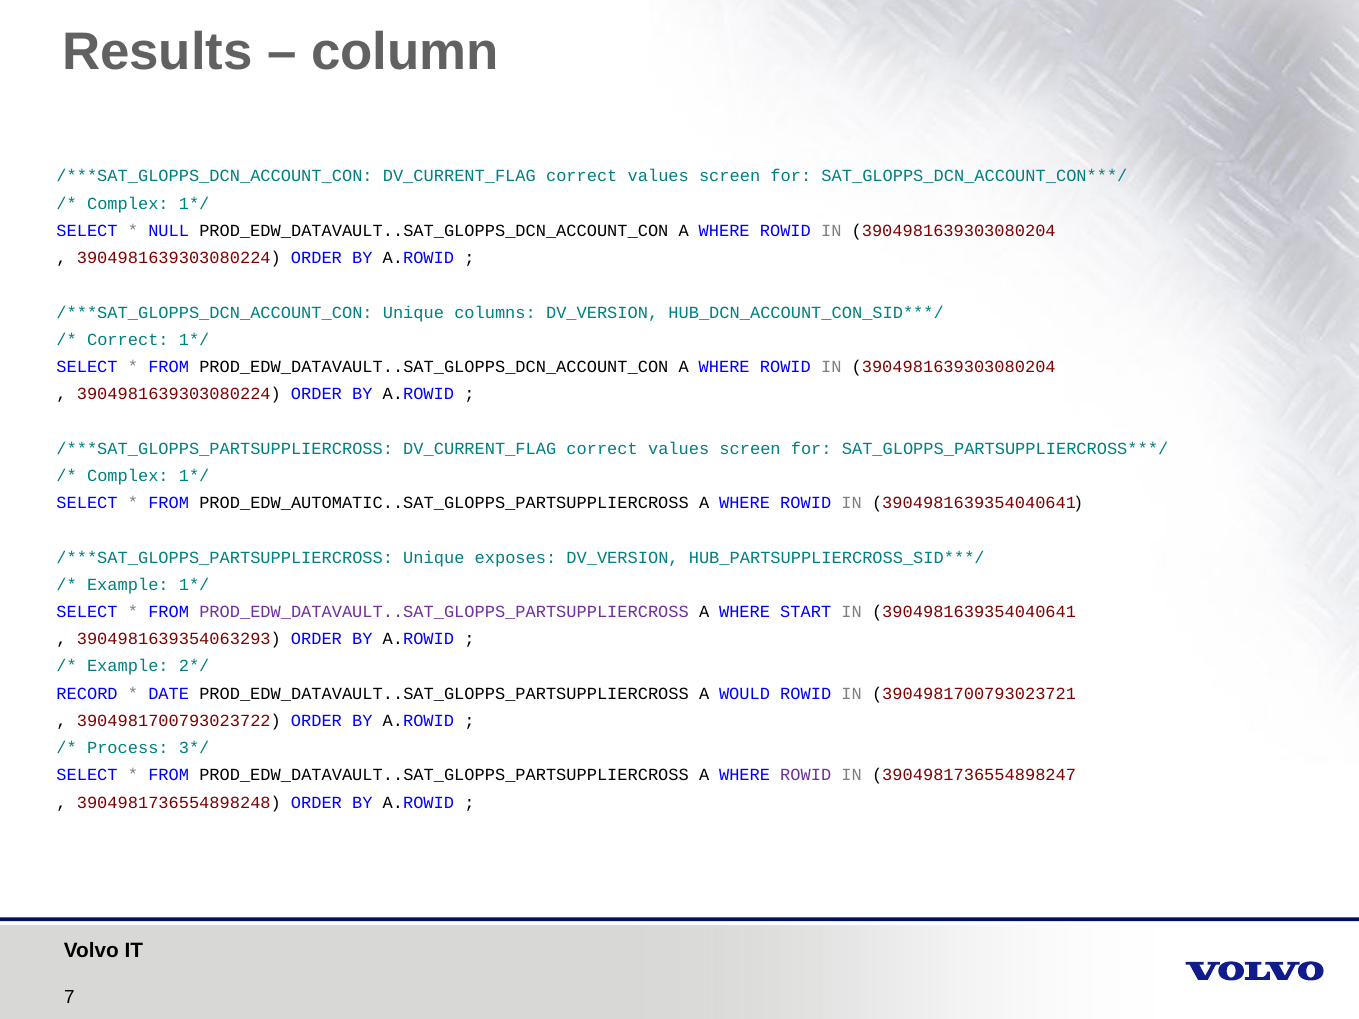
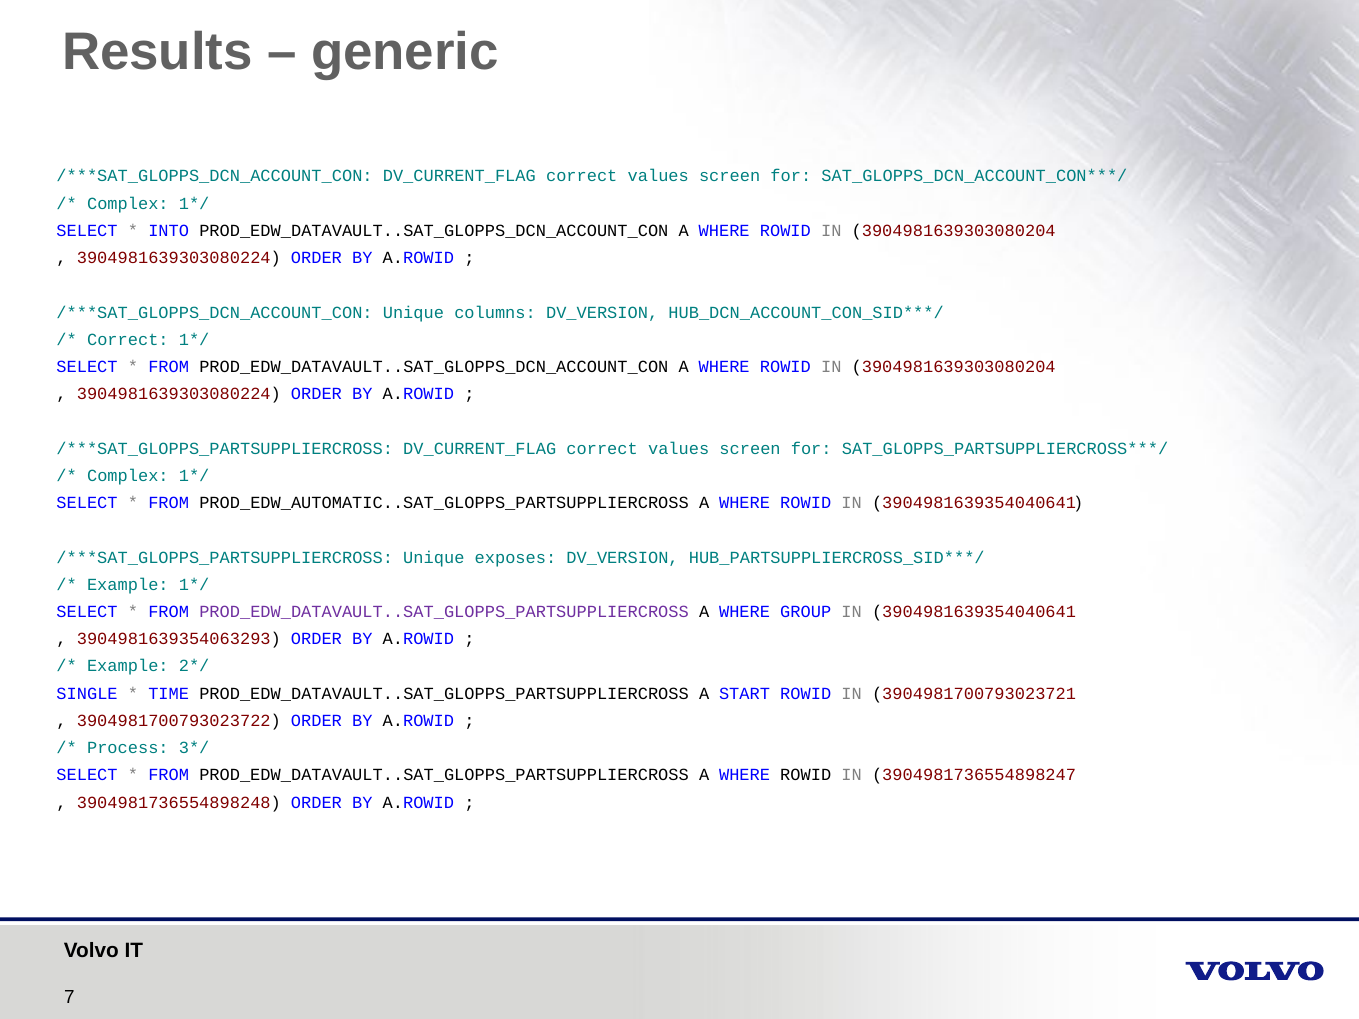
column: column -> generic (405, 52)
NULL: NULL -> INTO (169, 231)
START: START -> GROUP (806, 612)
RECORD: RECORD -> SINGLE (87, 694)
DATE: DATE -> TIME (169, 694)
WOULD: WOULD -> START (745, 694)
ROWID colour: purple -> black (806, 775)
